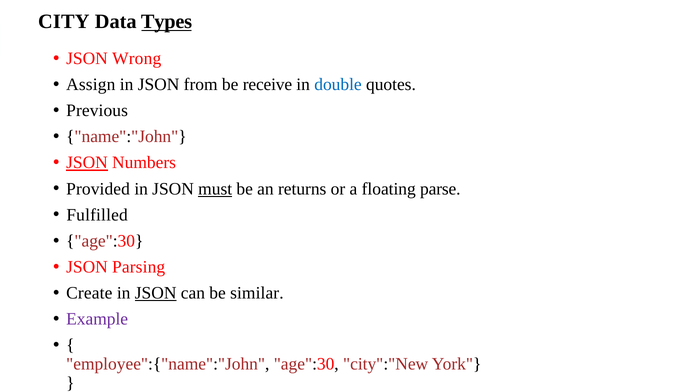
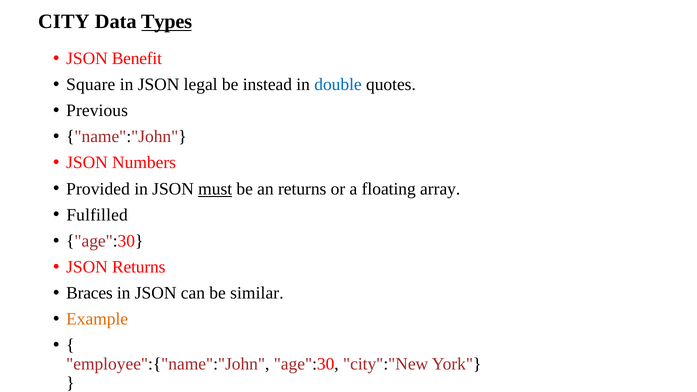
Wrong: Wrong -> Benefit (137, 58)
Assign: Assign -> Square (91, 85)
from: from -> legal (201, 85)
receive: receive -> instead (267, 85)
JSON underline: present -> none (87, 163)
parse: parse -> array (440, 189)
JSON Parsing: Parsing -> Returns (139, 267)
Create: Create -> Braces (89, 293)
JSON underline: present -> none (156, 293)
Example colour: purple -> orange (97, 319)
